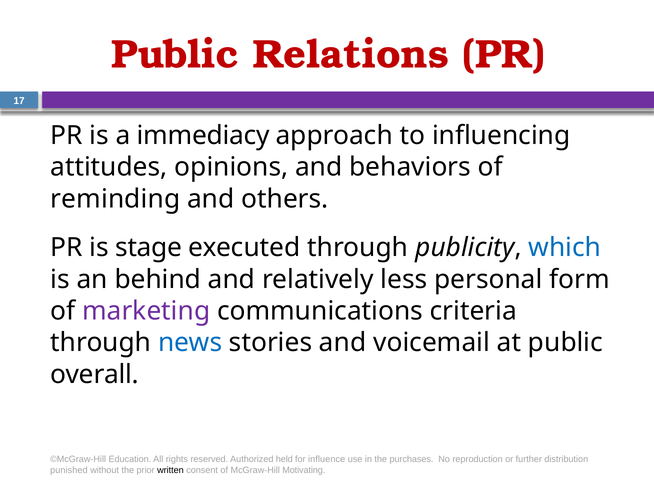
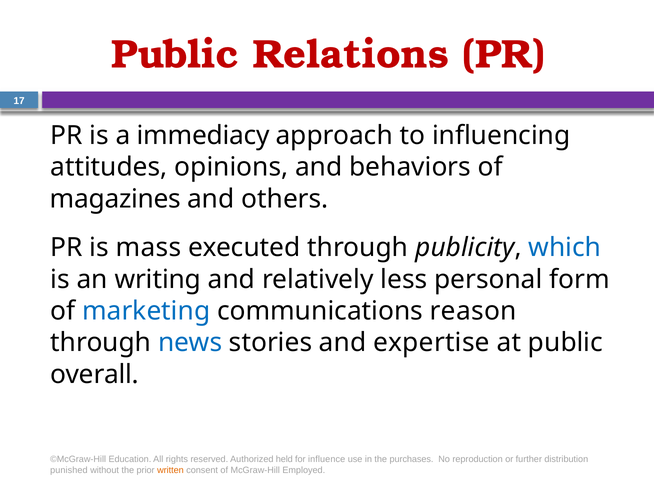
reminding: reminding -> magazines (116, 199)
stage: stage -> mass (148, 247)
behind: behind -> writing (158, 279)
marketing colour: purple -> blue (146, 311)
criteria: criteria -> reason (473, 311)
voicemail: voicemail -> expertise (431, 342)
written colour: black -> orange (170, 470)
Motivating: Motivating -> Employed (304, 470)
